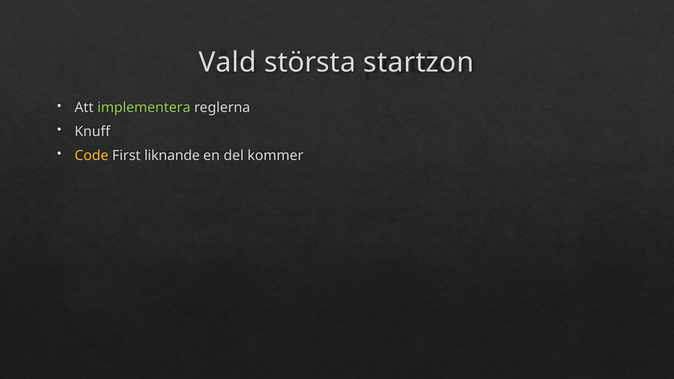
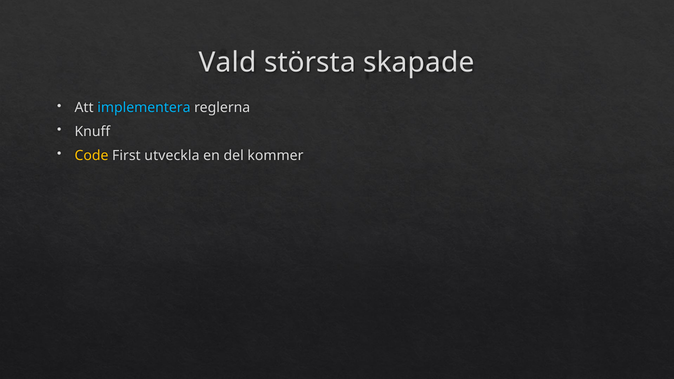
startzon: startzon -> skapade (419, 62)
implementera colour: light green -> light blue (144, 108)
liknande: liknande -> utveckla (172, 155)
